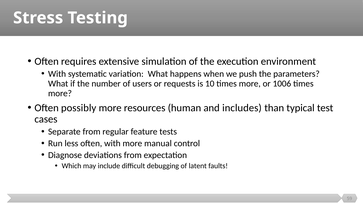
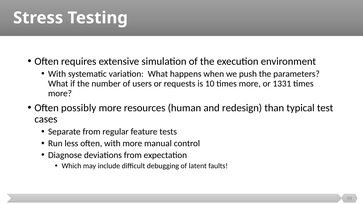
1006: 1006 -> 1331 (282, 84)
includes: includes -> redesign (242, 108)
